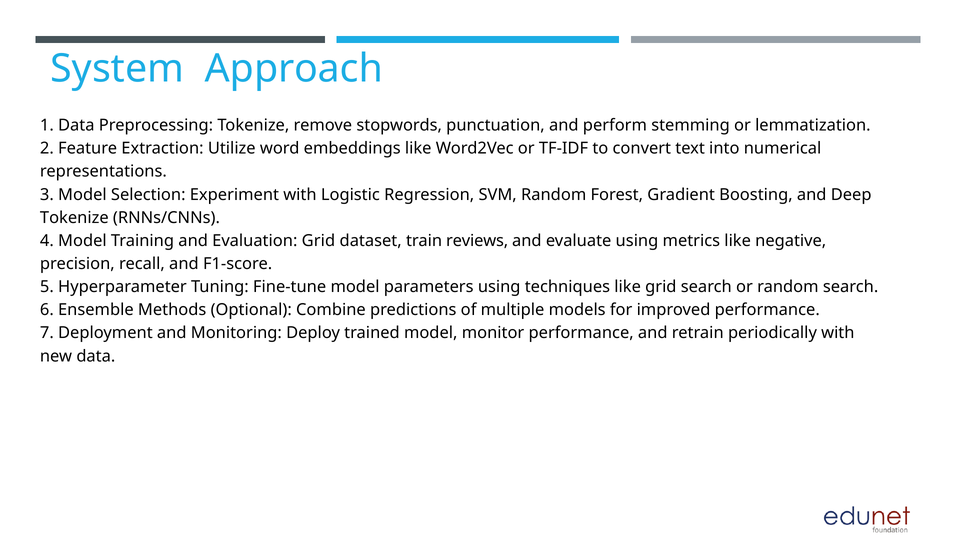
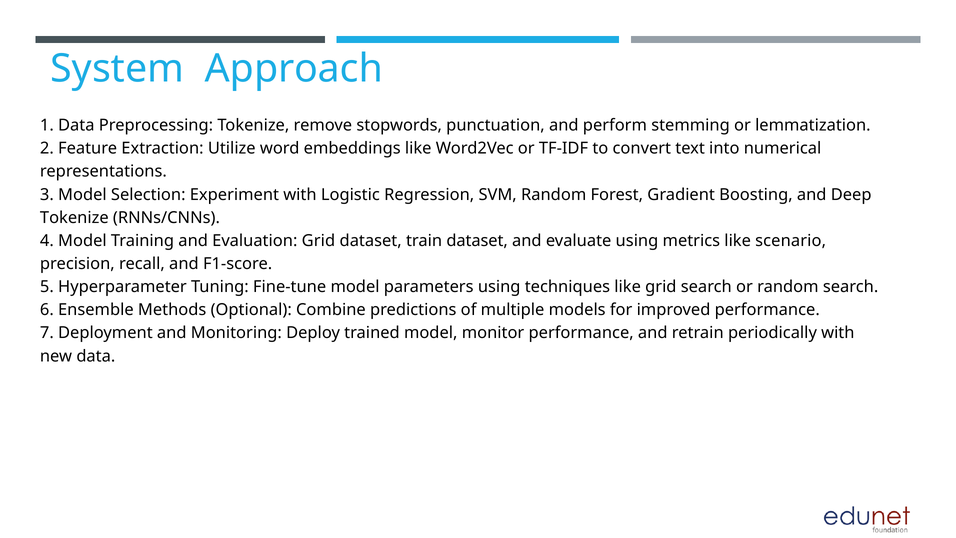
train reviews: reviews -> dataset (477, 241)
negative: negative -> scenario (791, 241)
